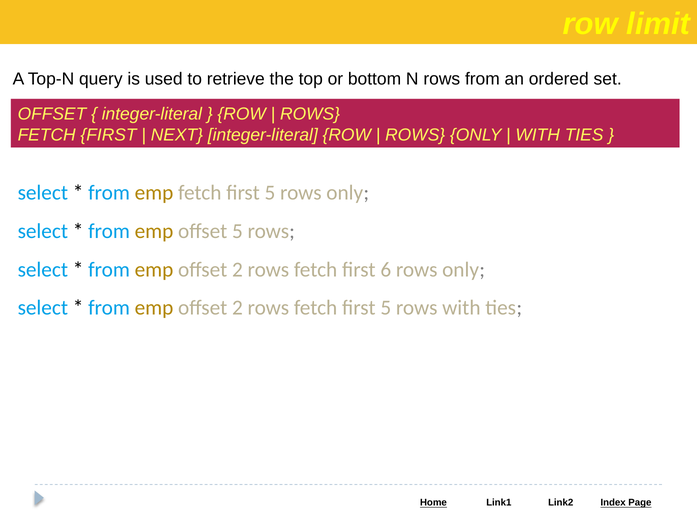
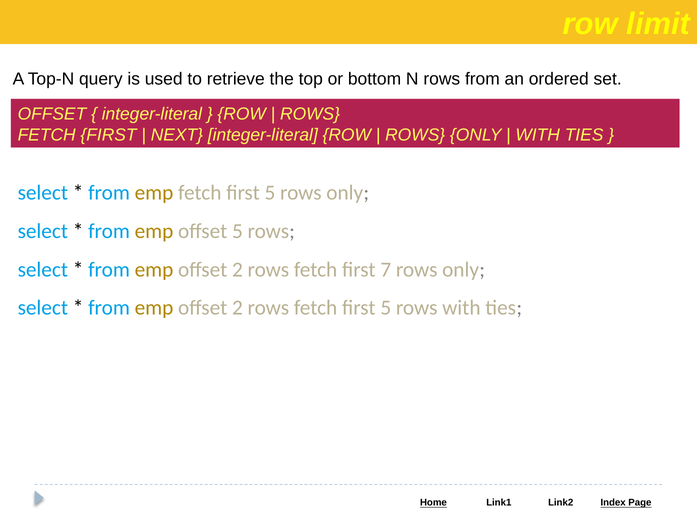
6: 6 -> 7 (386, 269)
